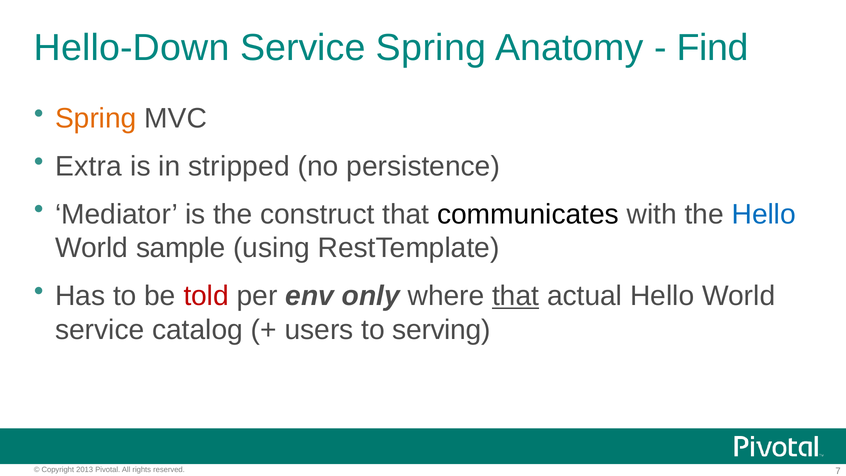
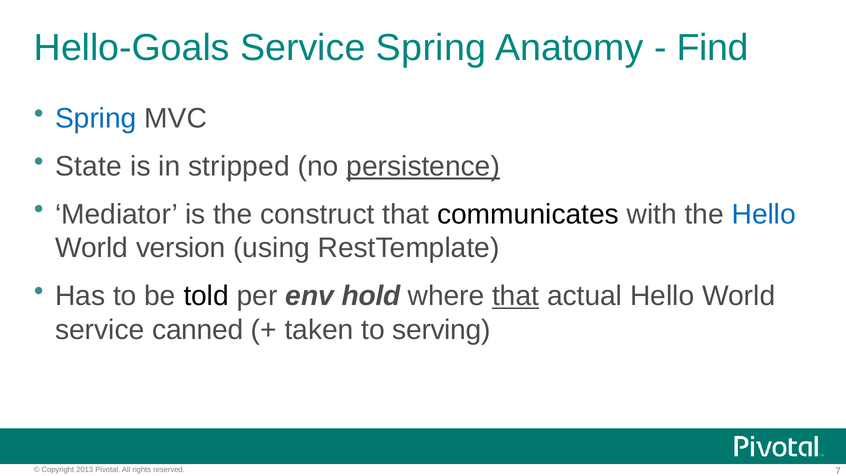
Hello-Down: Hello-Down -> Hello-Goals (132, 48)
Spring colour: orange -> blue (96, 118)
Extra: Extra -> State (89, 166)
persistence underline: none -> present (423, 166)
sample: sample -> version (181, 248)
told colour: red -> black (206, 296)
only: only -> hold (371, 296)
catalog: catalog -> canned (198, 330)
users: users -> taken (319, 330)
